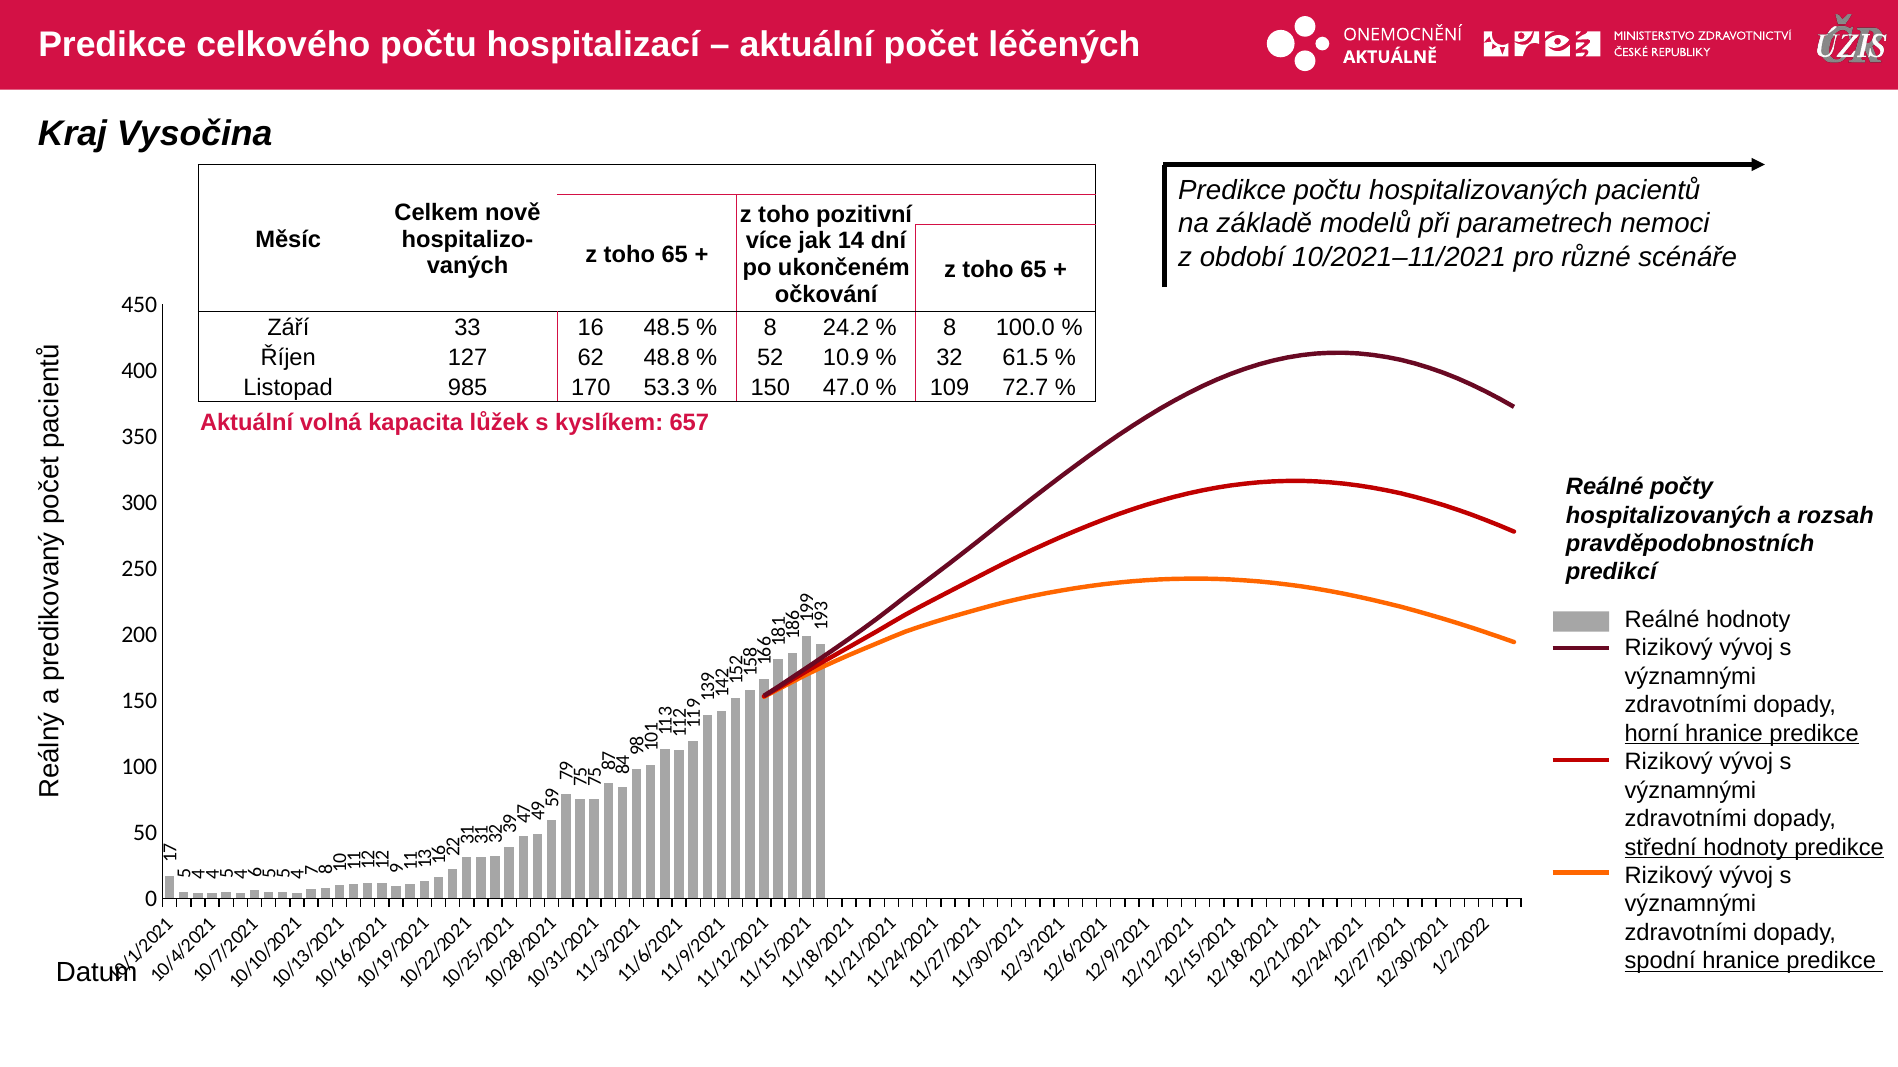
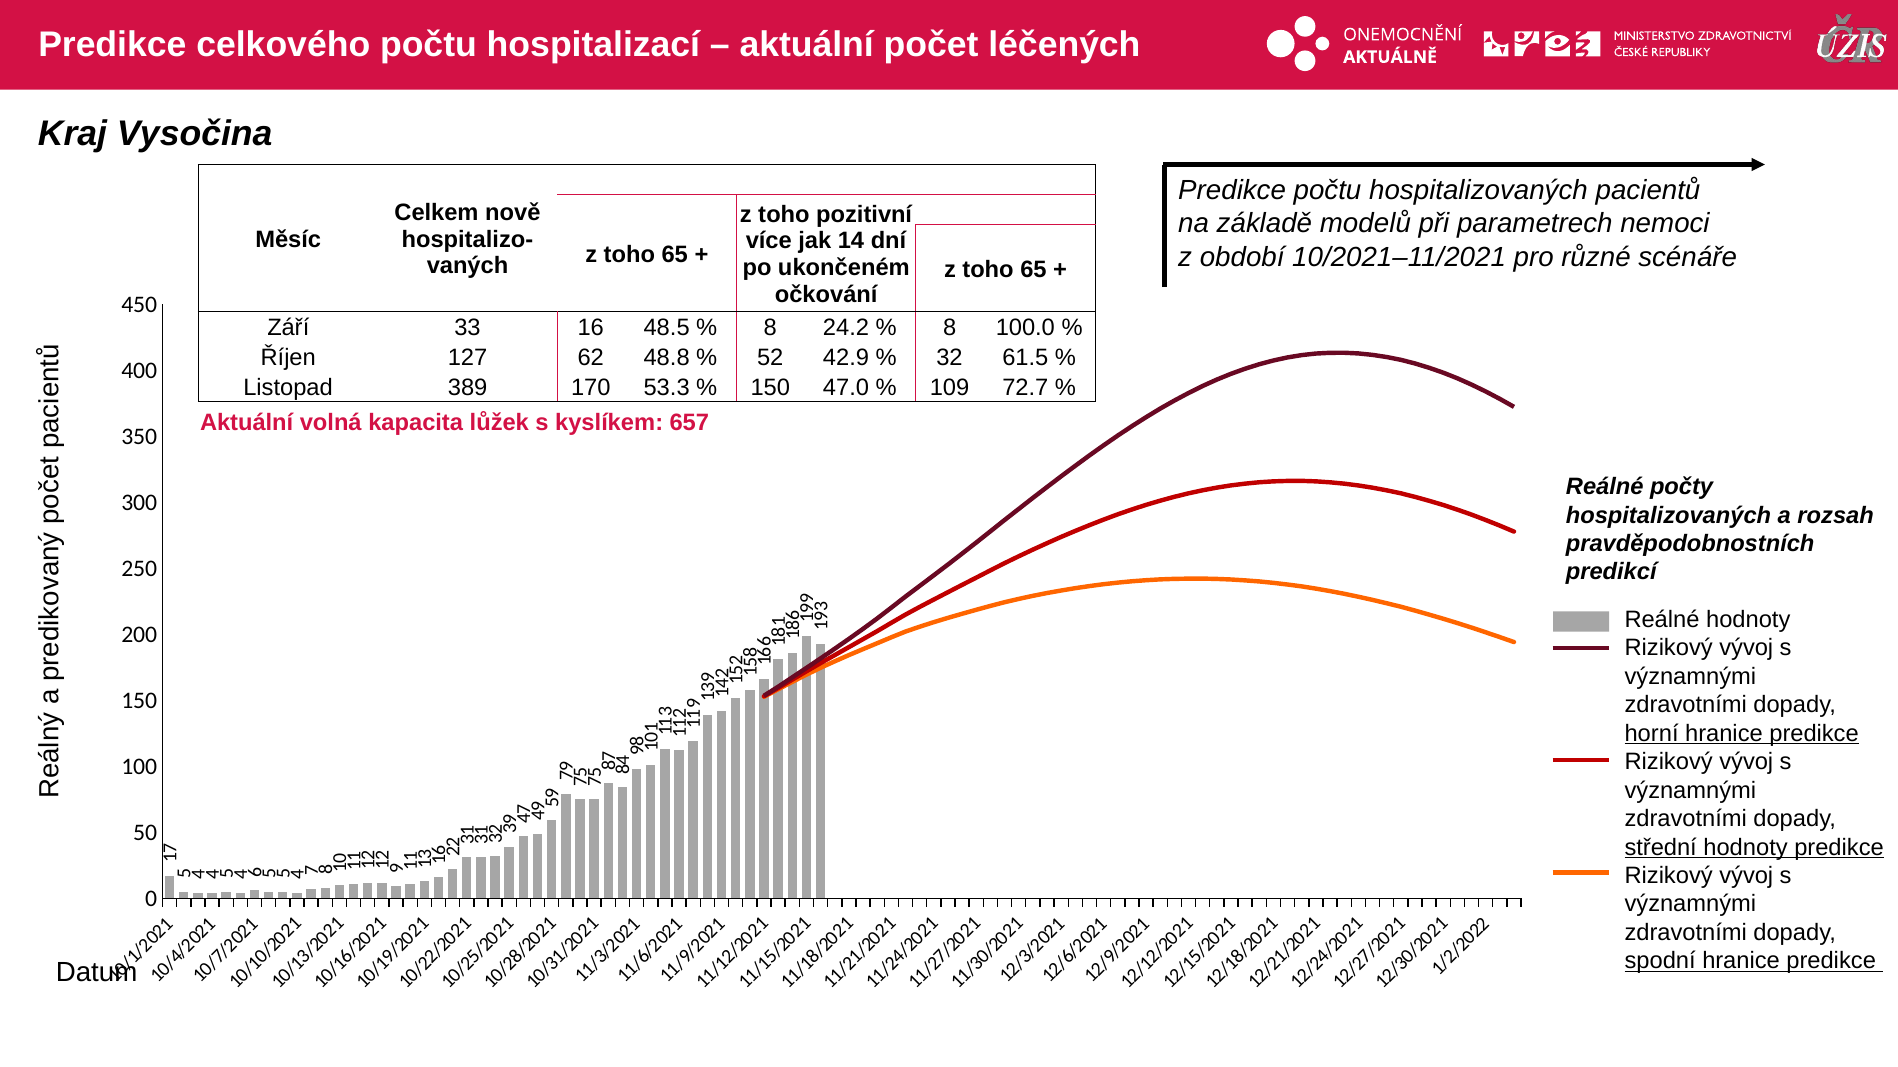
10.9: 10.9 -> 42.9 (846, 358)
985: 985 -> 389 (468, 388)
